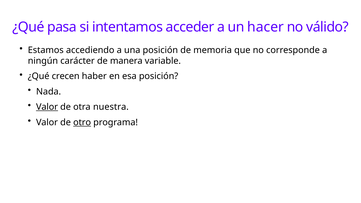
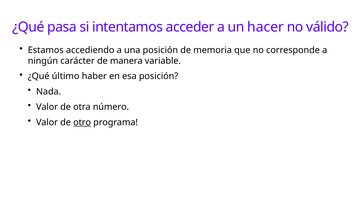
crecen: crecen -> último (66, 76)
Valor underline: present -> none (47, 107)
nuestra: nuestra -> número (111, 107)
